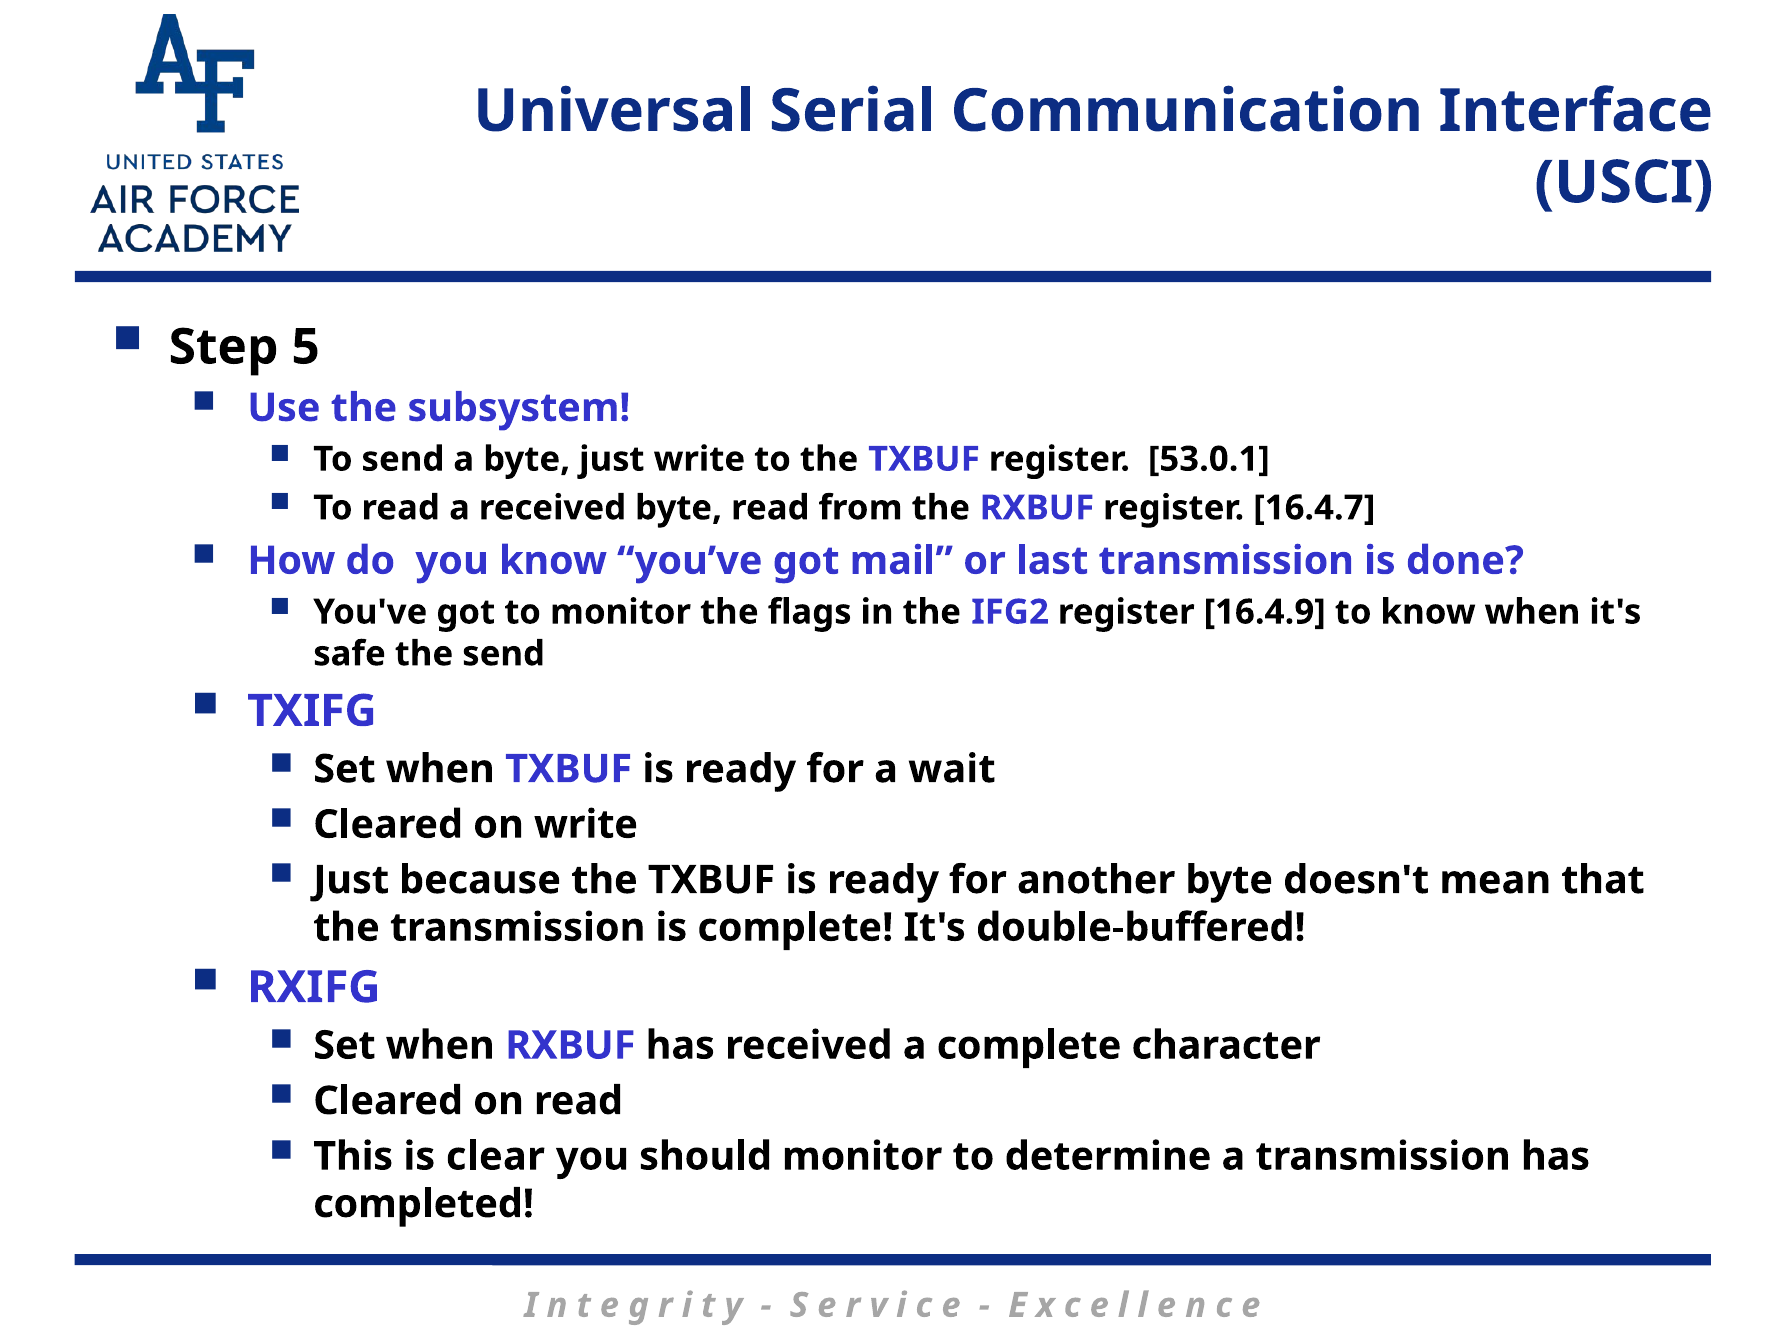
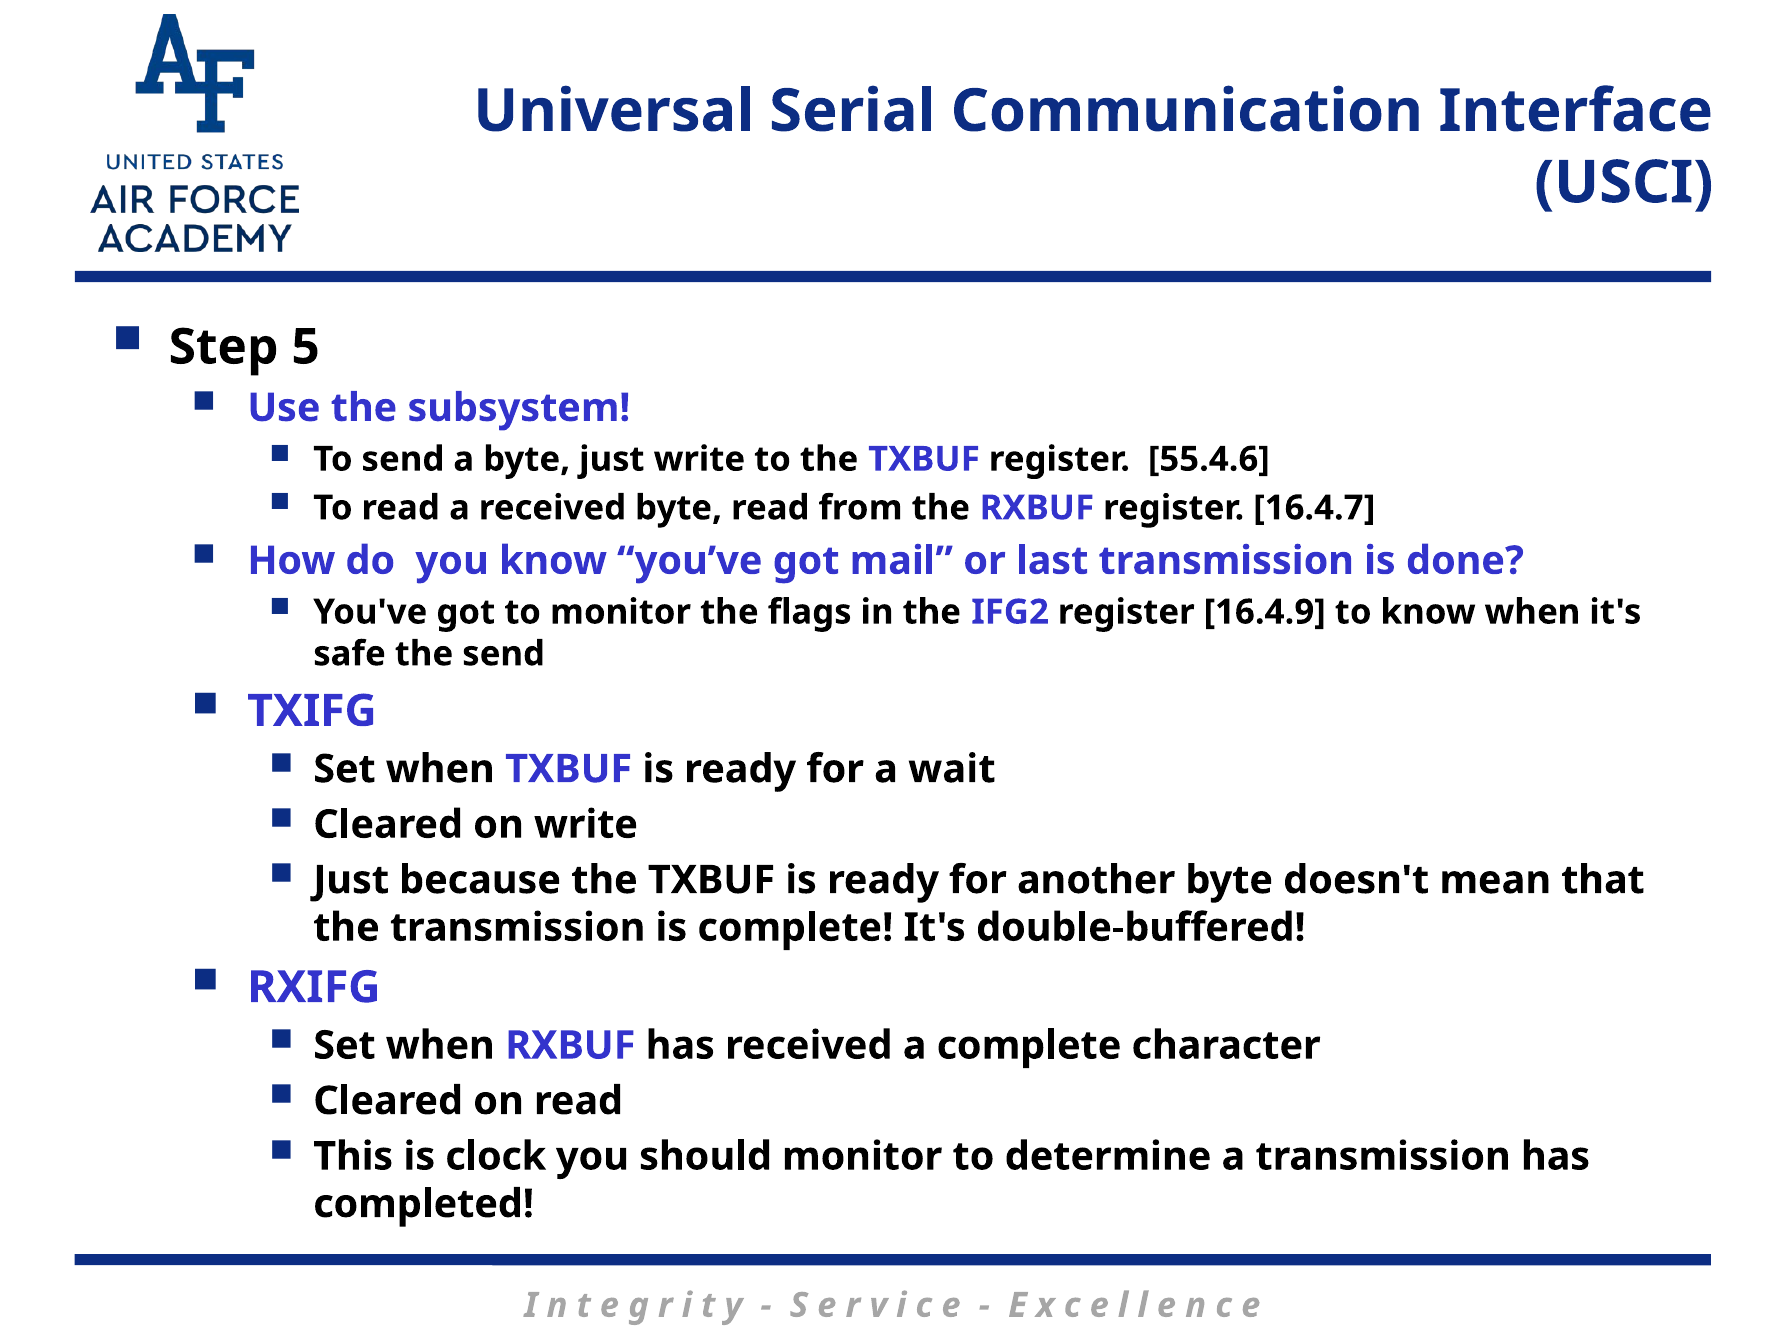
53.0.1: 53.0.1 -> 55.4.6 (1209, 459)
clear: clear -> clock (496, 1156)
